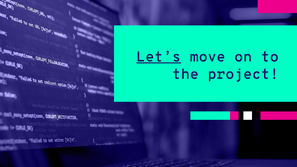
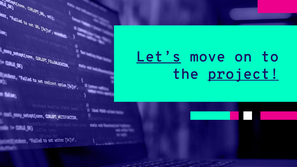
project underline: none -> present (243, 74)
